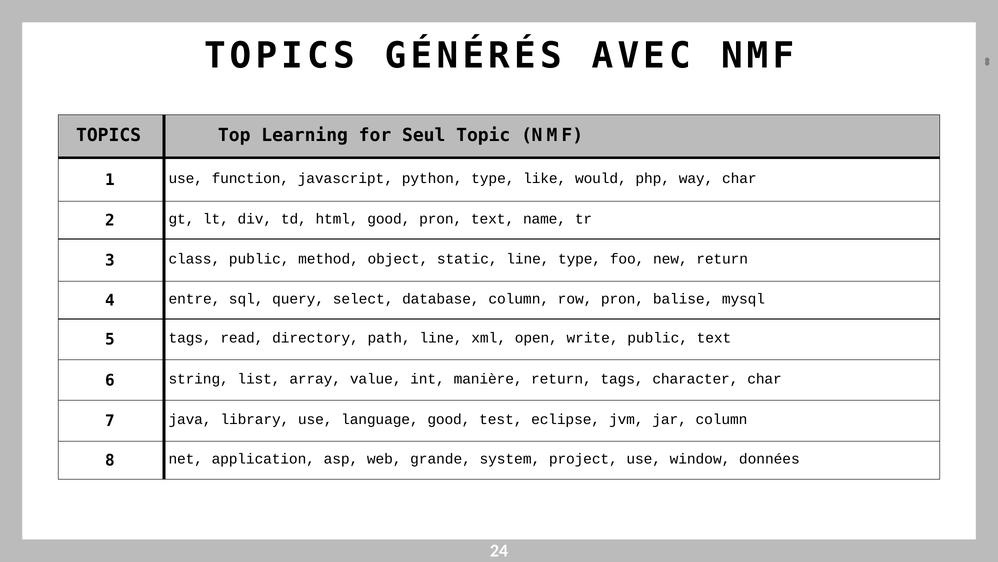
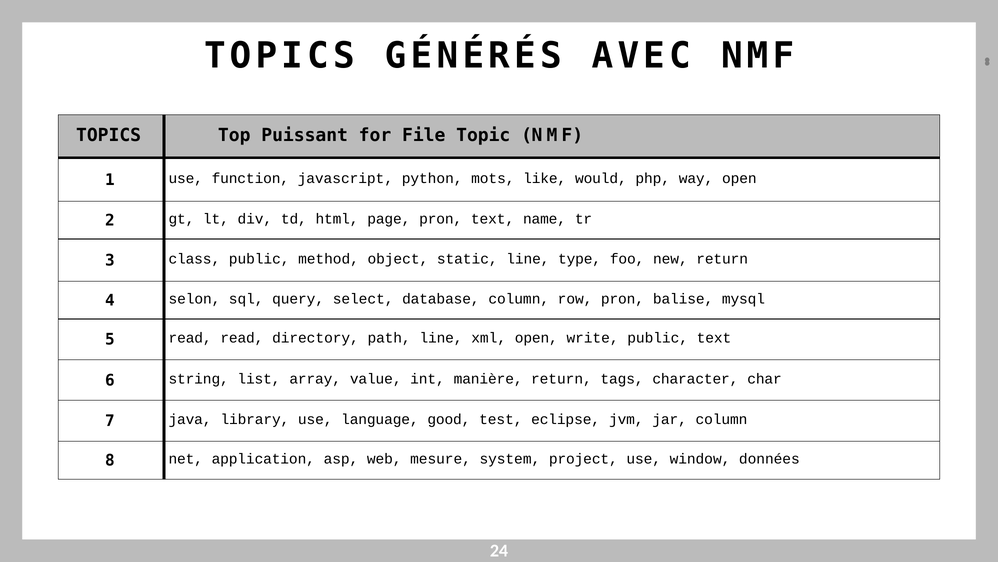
Learning: Learning -> Puissant (305, 135)
Seul: Seul -> File (424, 135)
python type: type -> mots (493, 178)
way char: char -> open (739, 178)
html good: good -> page (389, 219)
entre: entre -> selon (194, 299)
5 tags: tags -> read (190, 338)
grande: grande -> mesure (441, 459)
